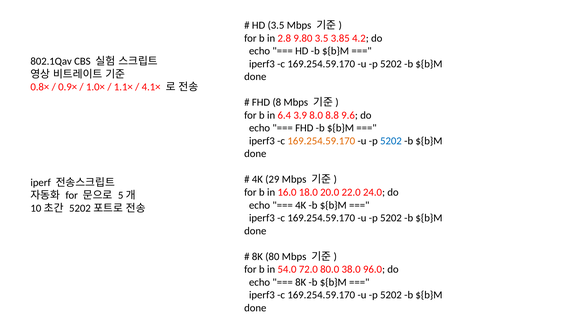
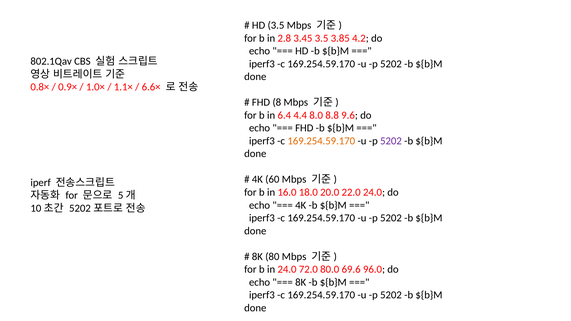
9.80: 9.80 -> 3.45 (303, 38)
4.1×: 4.1× -> 6.6× (151, 87)
3.9: 3.9 -> 4.4 (300, 115)
5202 colour: blue -> purple (391, 141)
29: 29 -> 60 (272, 180)
in 54.0: 54.0 -> 24.0 (287, 269)
38.0: 38.0 -> 69.6 (351, 269)
